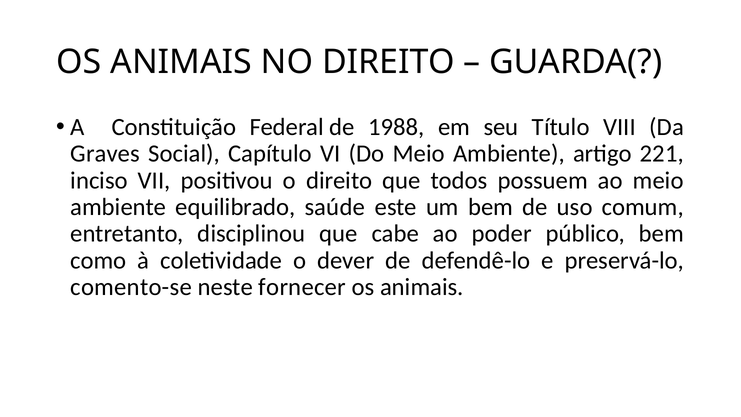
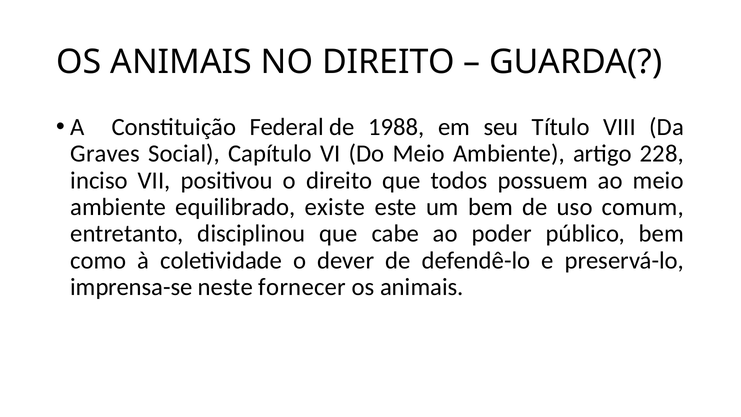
221: 221 -> 228 (662, 154)
saúde: saúde -> existe (335, 207)
comento-se: comento-se -> imprensa-se (131, 287)
